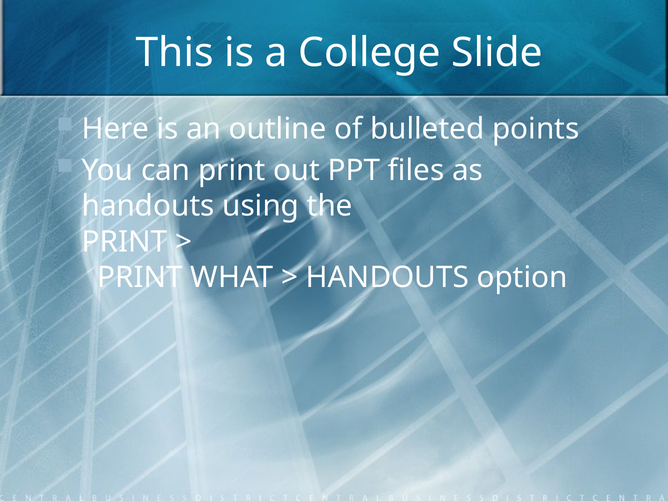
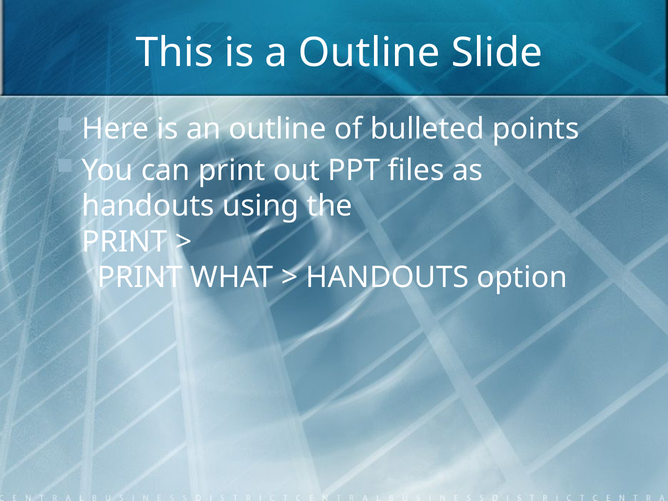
a College: College -> Outline (369, 53)
